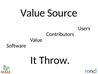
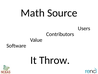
Value: Value -> Math (33, 13)
